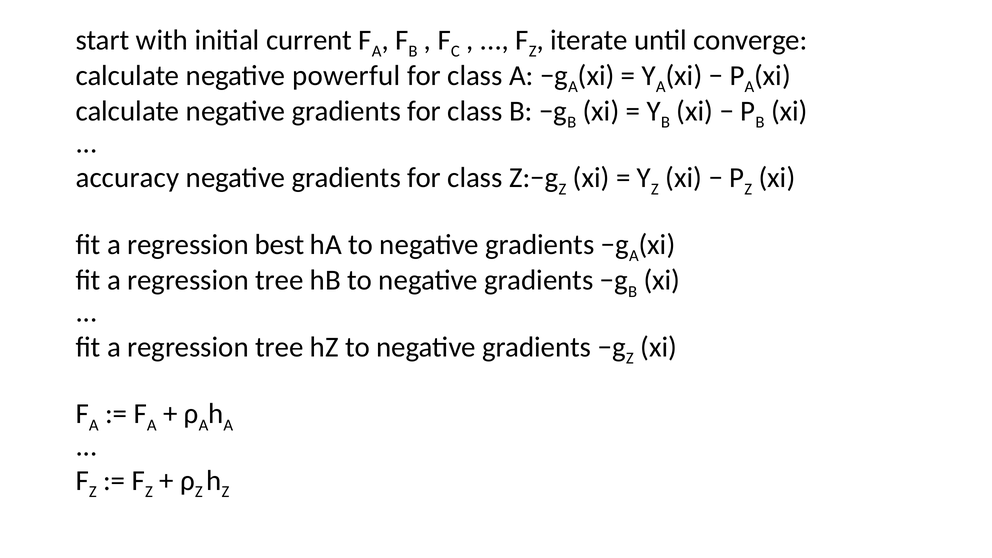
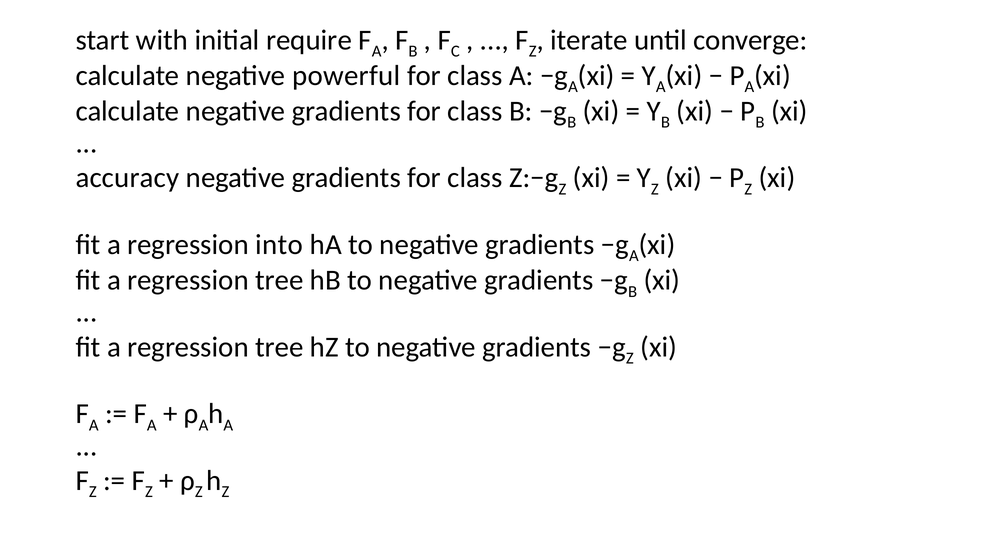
current: current -> require (309, 40)
best: best -> into (279, 245)
